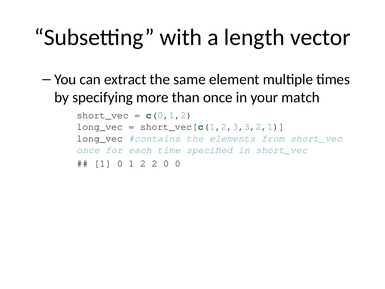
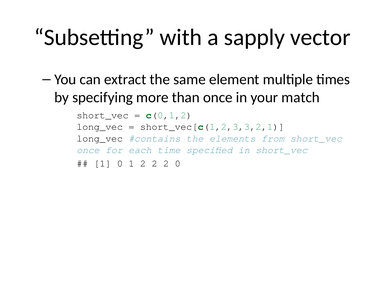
length: length -> sapply (254, 37)
2 2 0: 0 -> 2 (166, 163)
